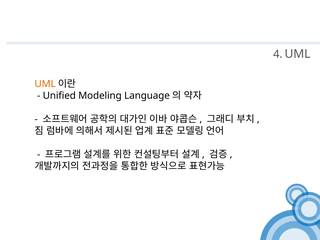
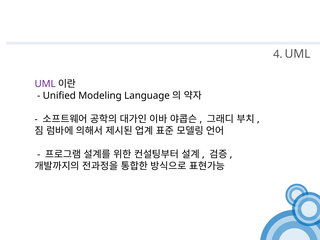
UML colour: orange -> purple (45, 84)
